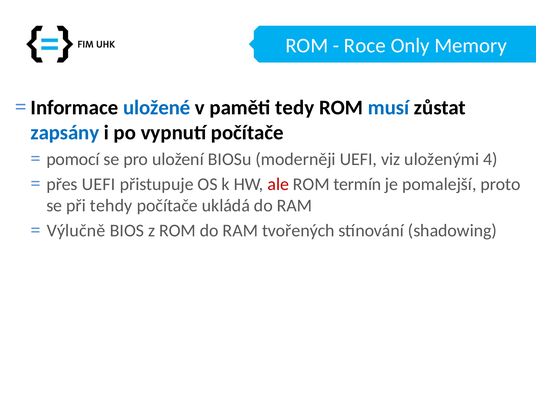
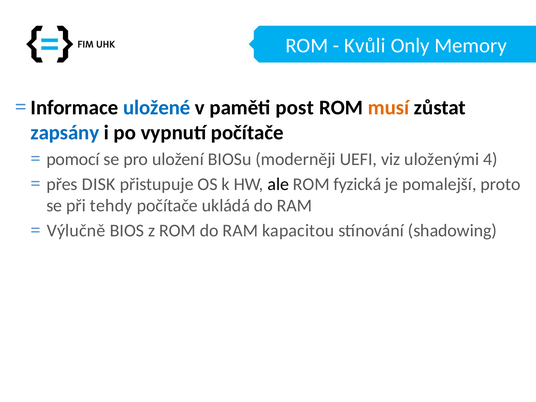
Roce: Roce -> Kvůli (365, 46)
tedy: tedy -> post (295, 108)
musí colour: blue -> orange (388, 108)
přes UEFI: UEFI -> DISK (99, 184)
ale colour: red -> black (278, 184)
termín: termín -> fyzická (357, 184)
tvořených: tvořených -> kapacitou (298, 231)
